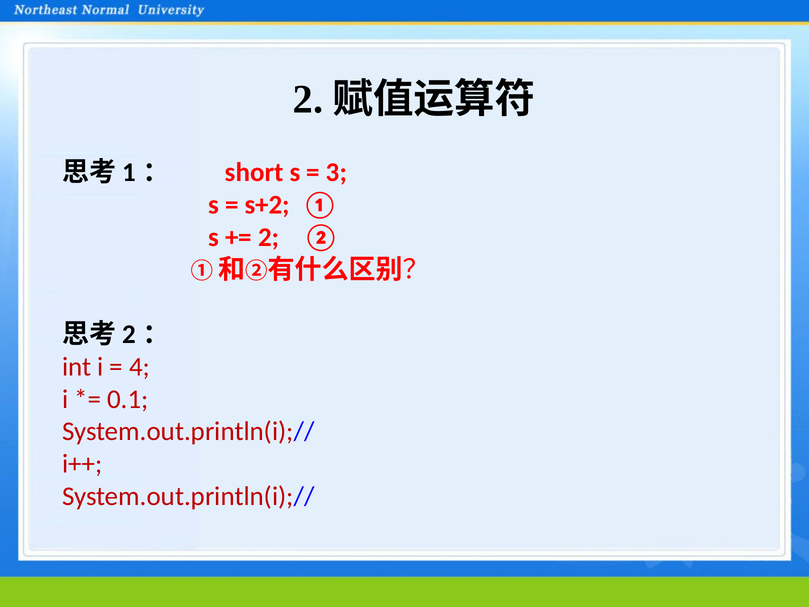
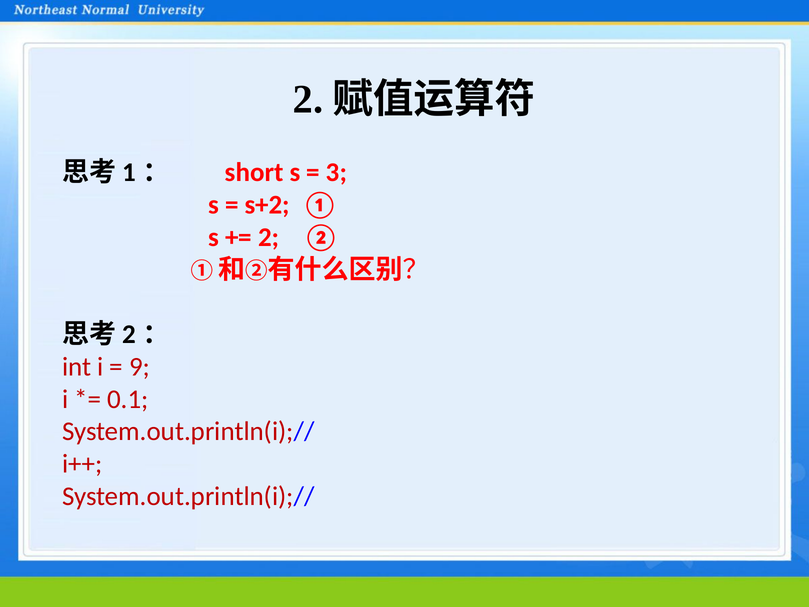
4: 4 -> 9 (139, 367)
